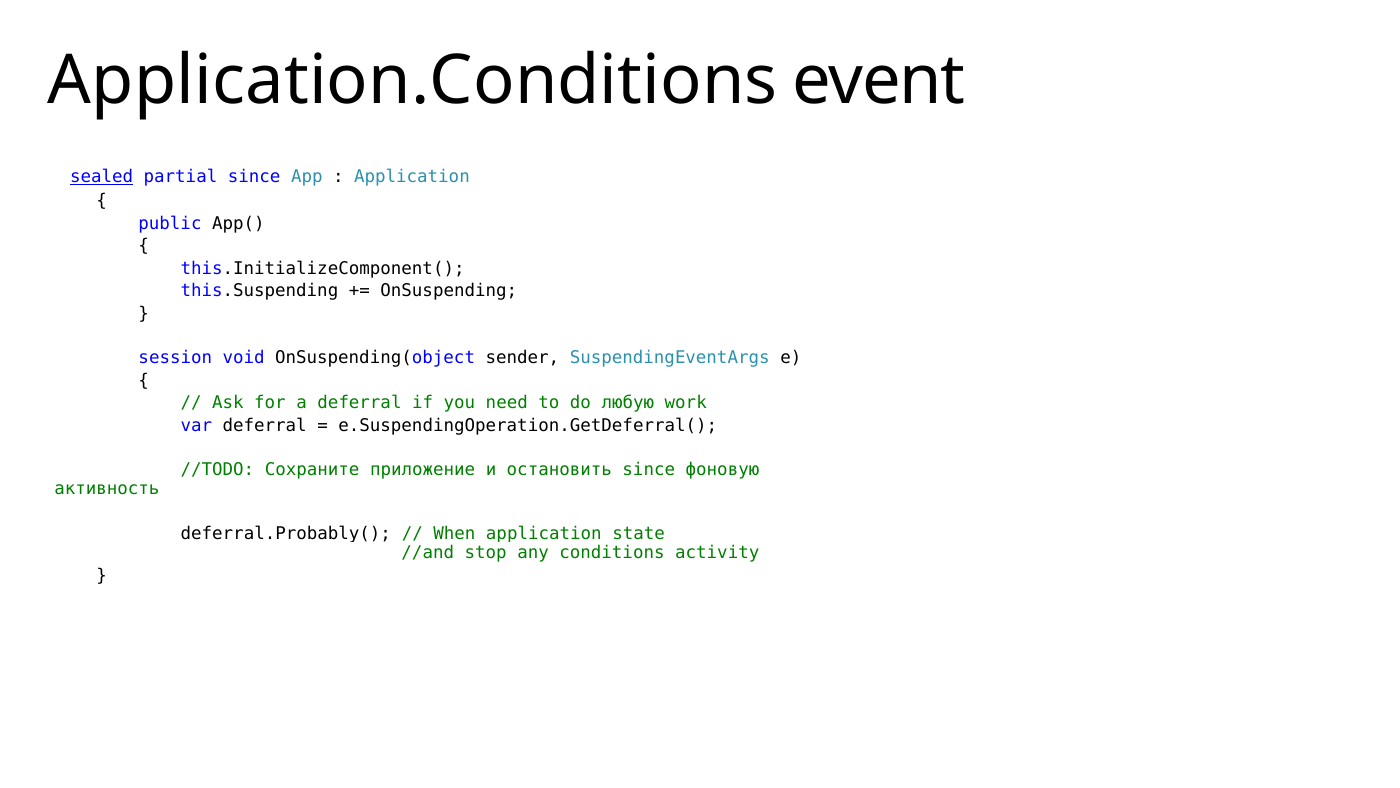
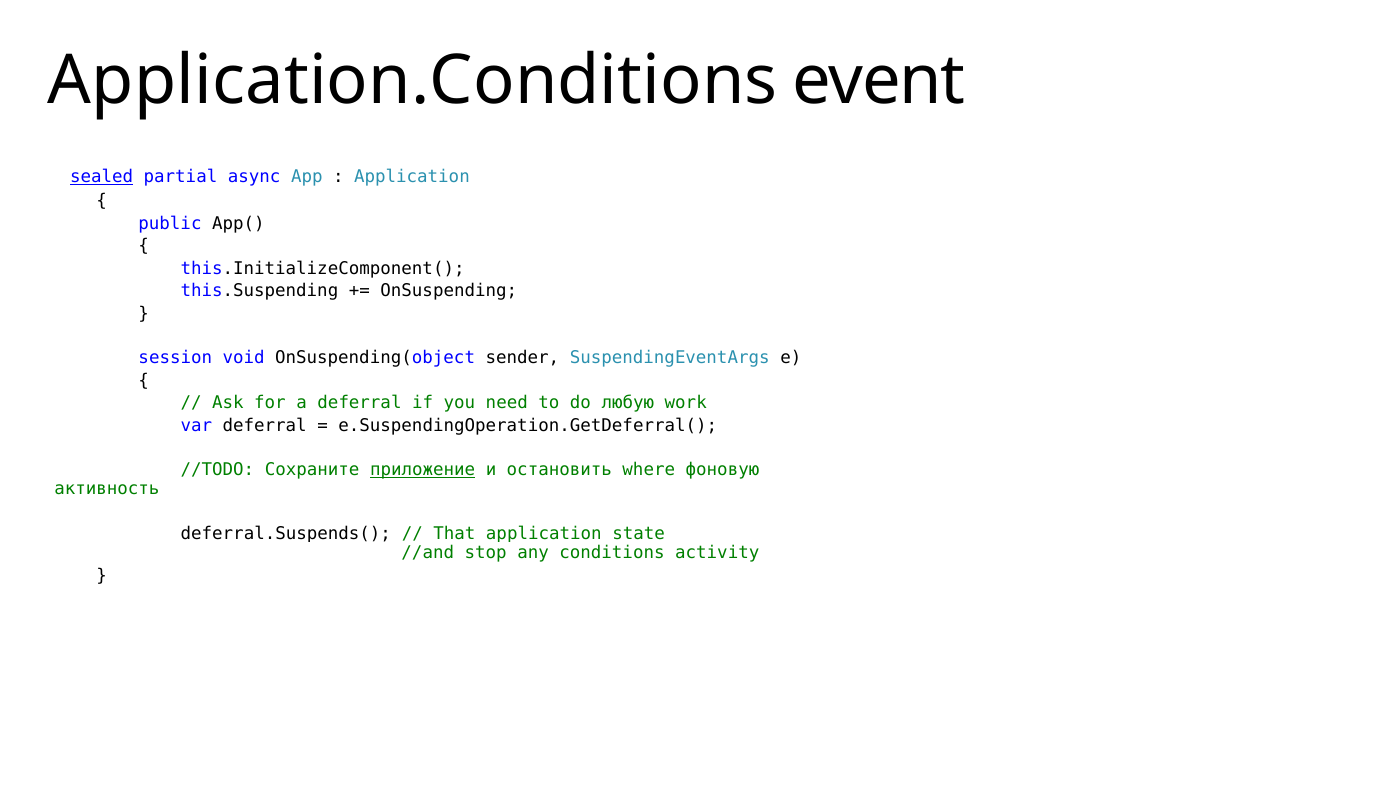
partial since: since -> async (254, 177)
приложение underline: none -> present (423, 470)
остановить since: since -> where (649, 470)
deferral.Probably(: deferral.Probably( -> deferral.Suspends( (286, 534)
When: When -> That (454, 534)
